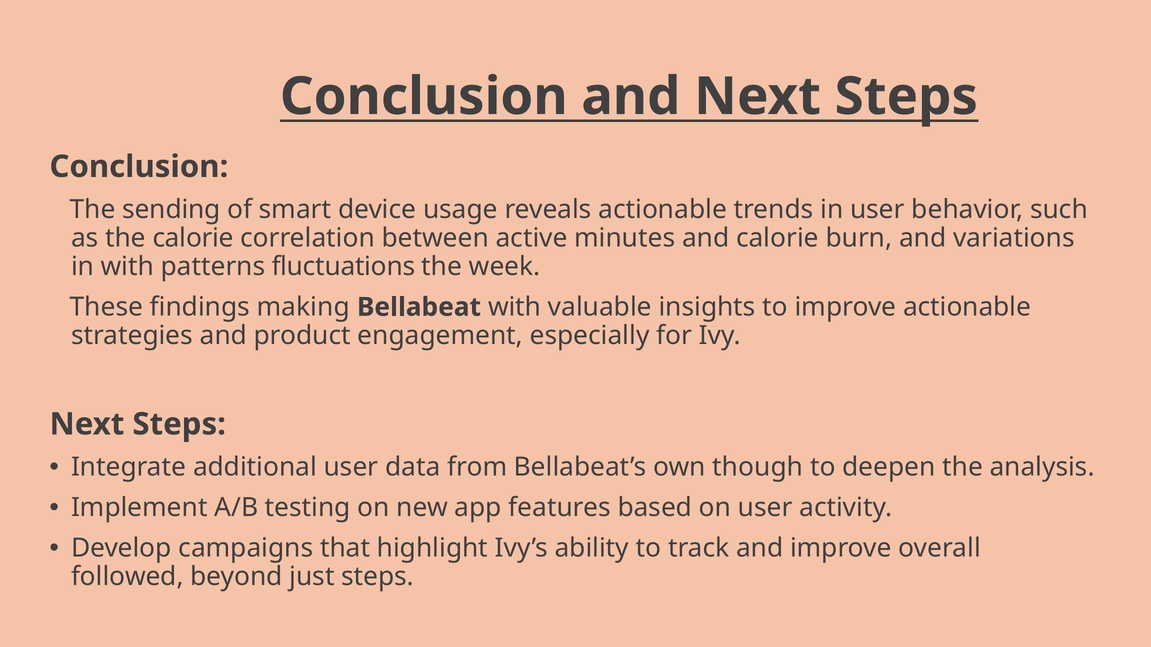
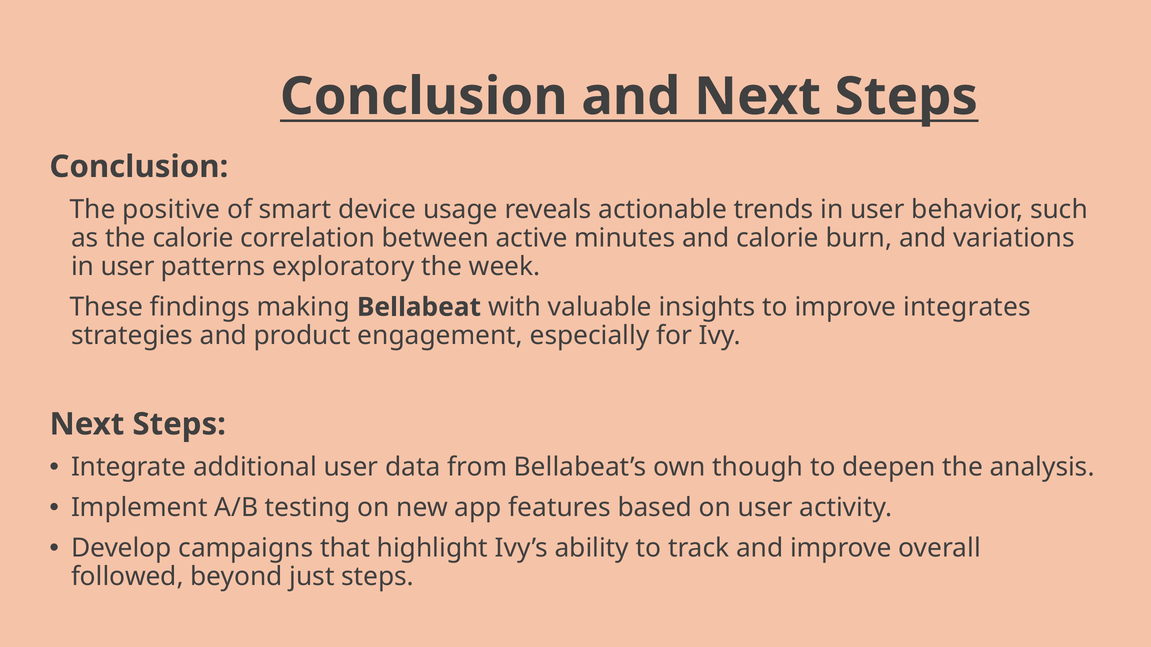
sending: sending -> positive (171, 210)
with: with -> user (127, 267)
fluctuations: fluctuations -> exploratory (343, 267)
improve actionable: actionable -> integrates (967, 307)
